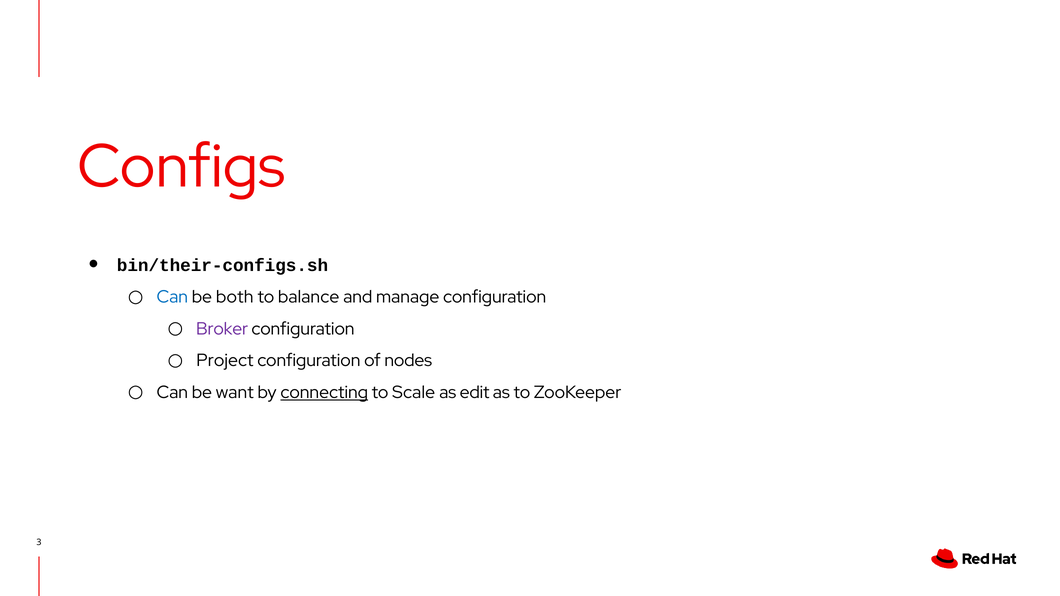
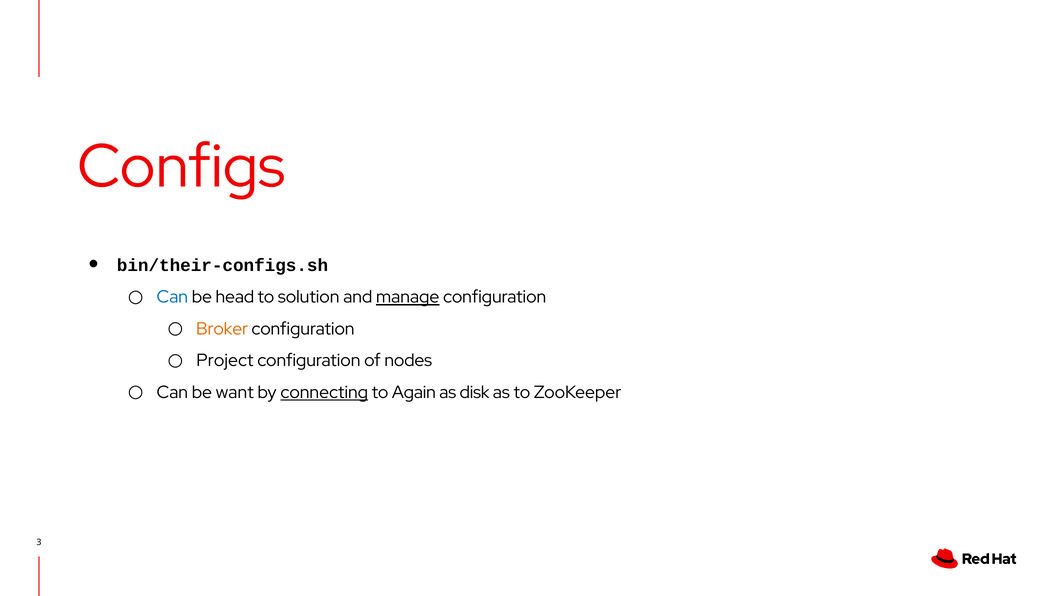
both: both -> head (235, 297)
balance: balance -> solution (309, 297)
manage underline: none -> present (408, 297)
Broker colour: purple -> orange (222, 329)
Scale: Scale -> Again (414, 393)
edit: edit -> disk (475, 393)
